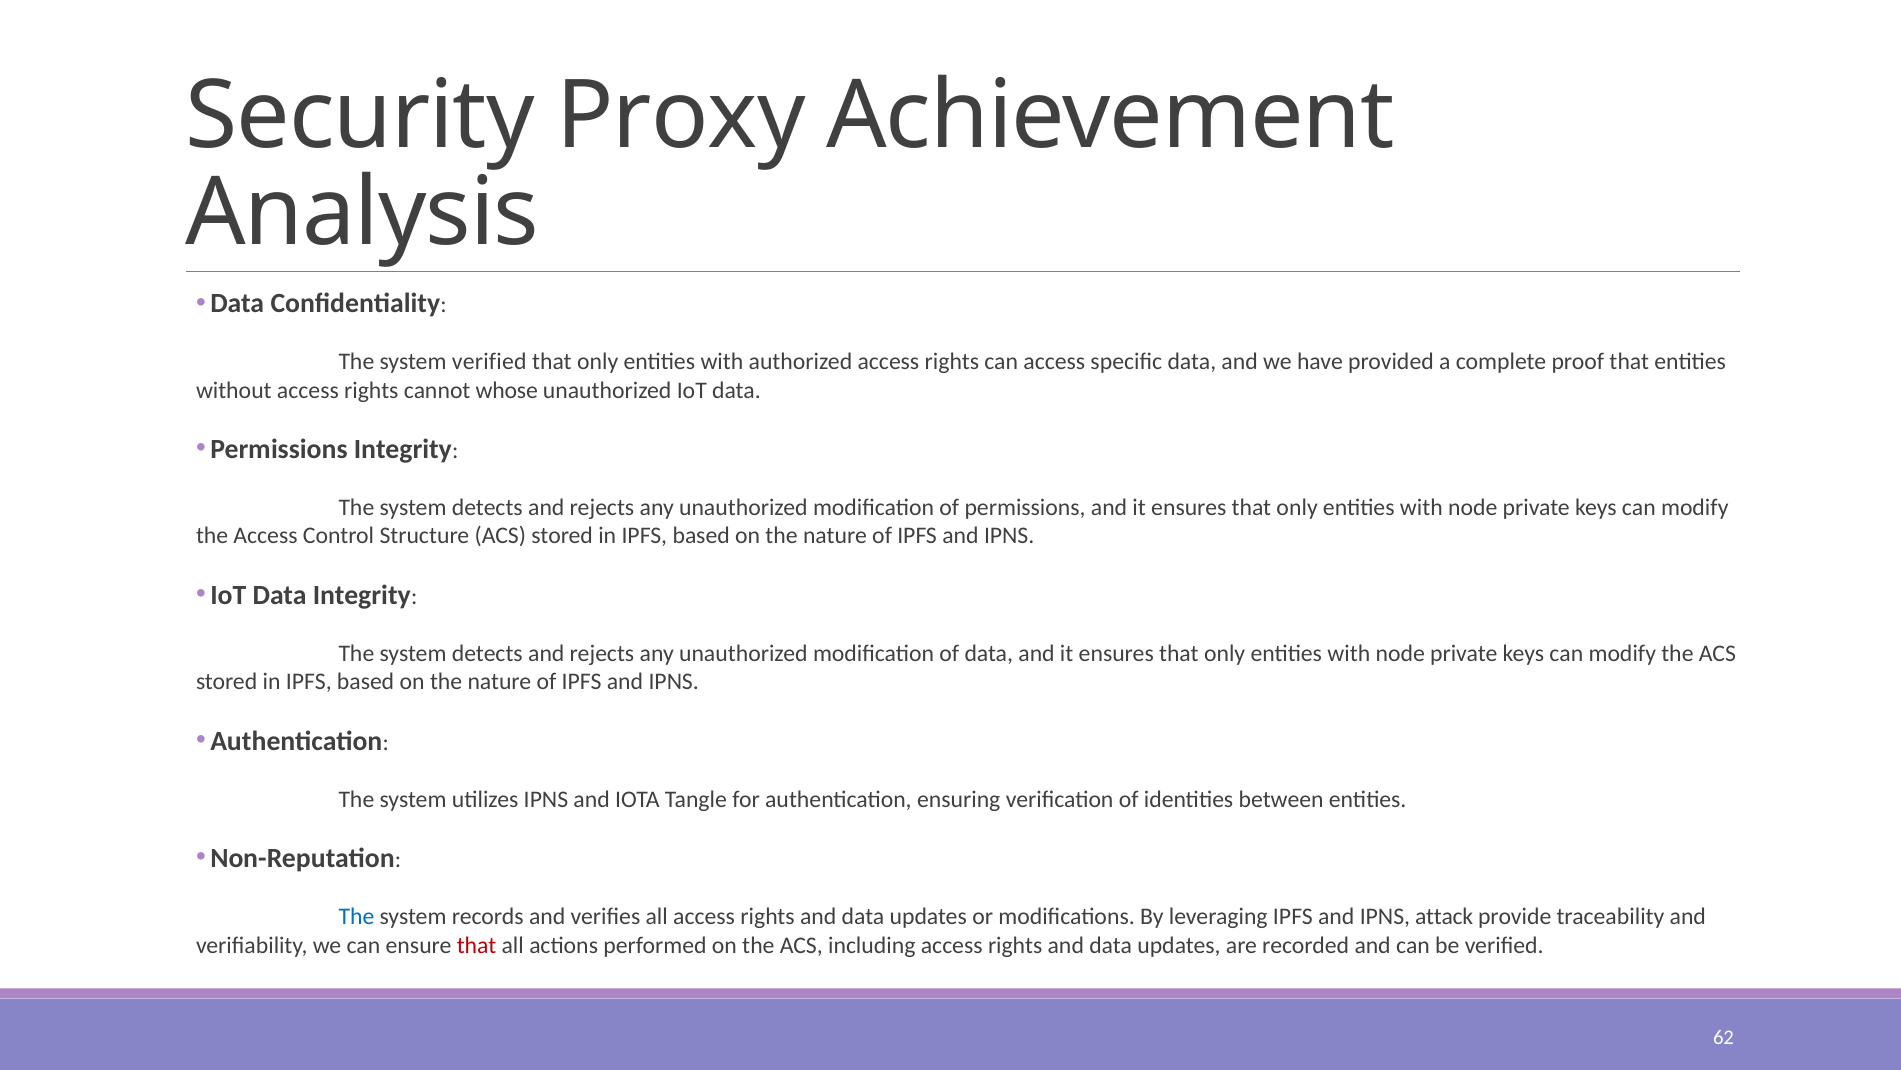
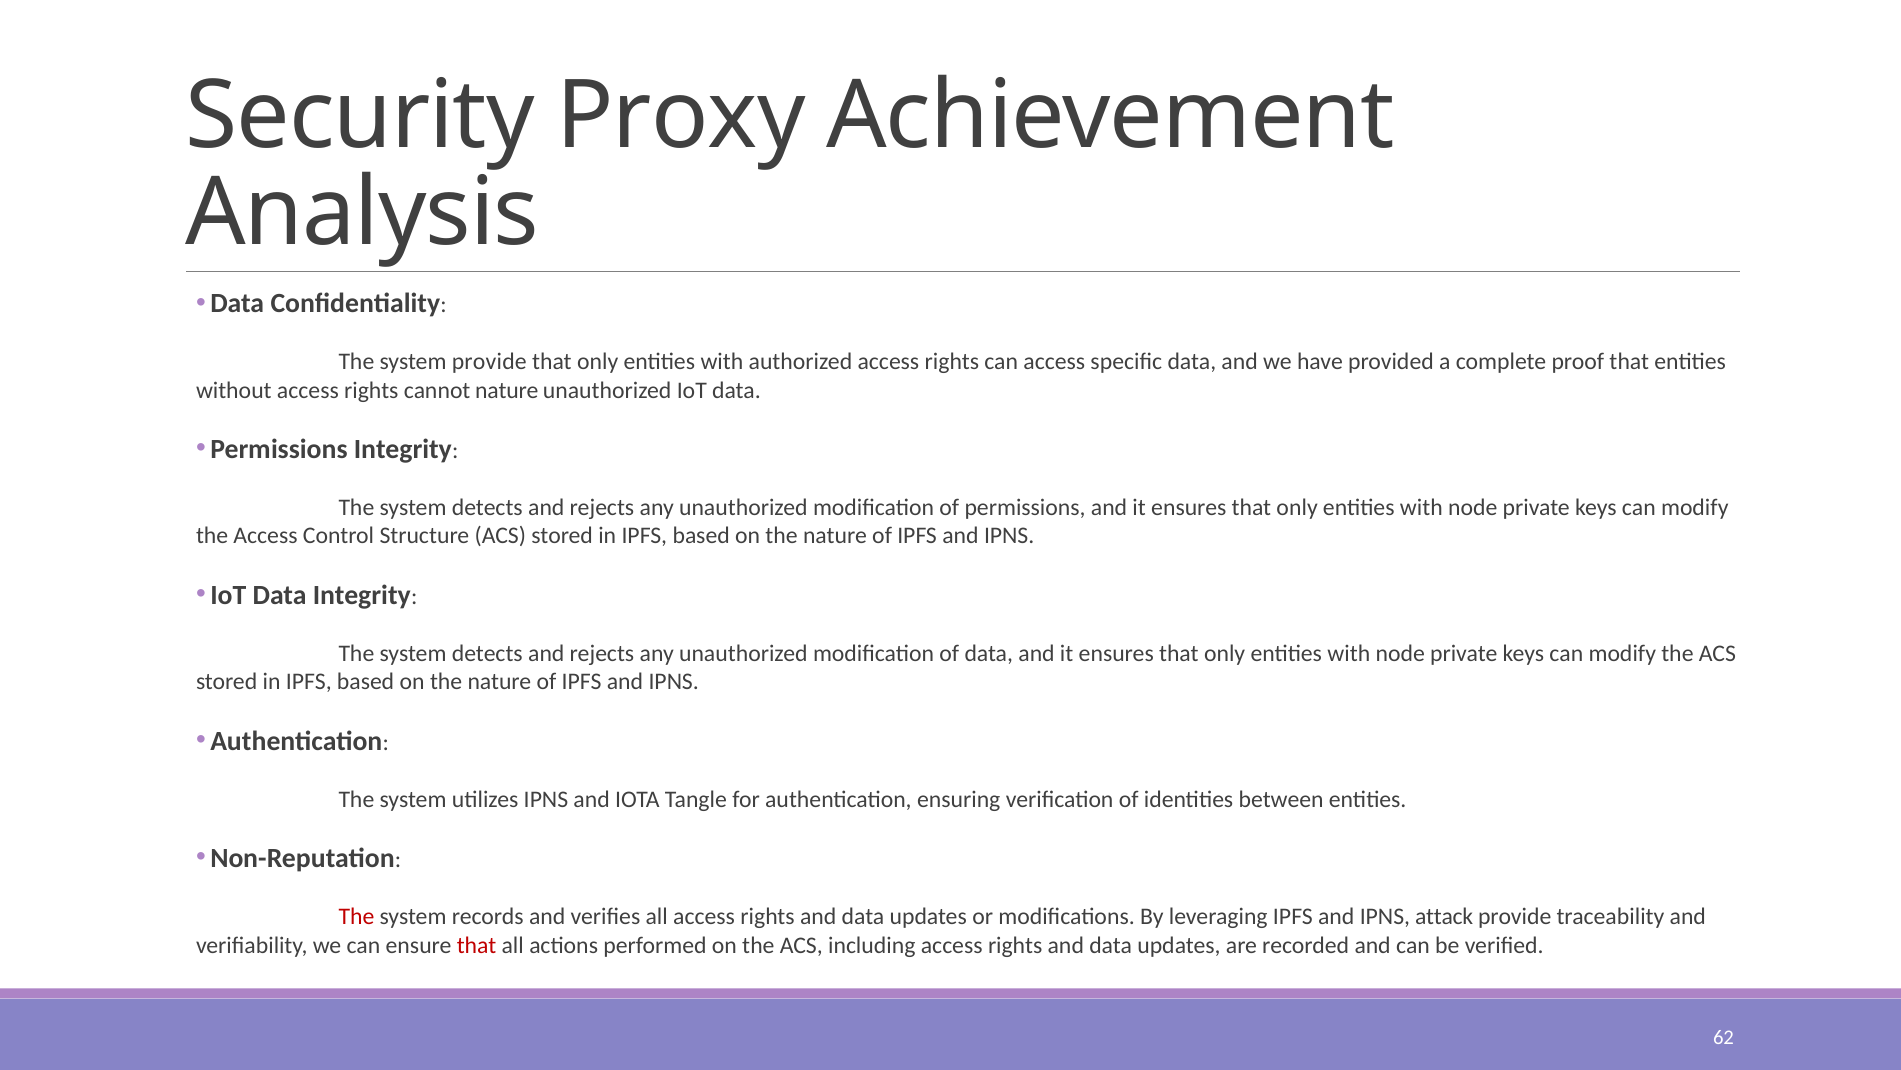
system verified: verified -> provide (489, 361)
cannot whose: whose -> nature (507, 390)
The colour: blue -> red (356, 916)
